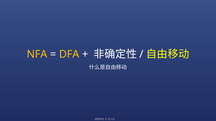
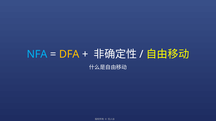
NFA colour: yellow -> light blue (37, 54)
